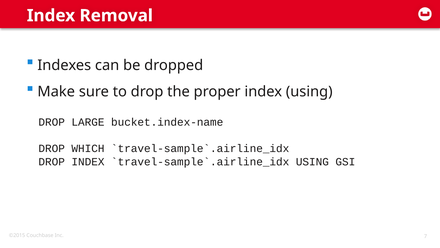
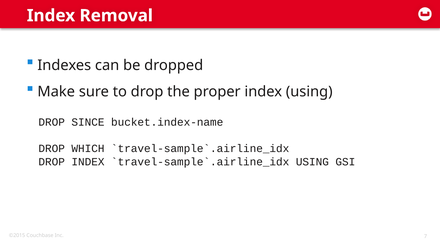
LARGE: LARGE -> SINCE (88, 122)
